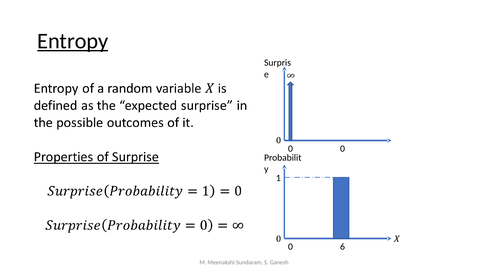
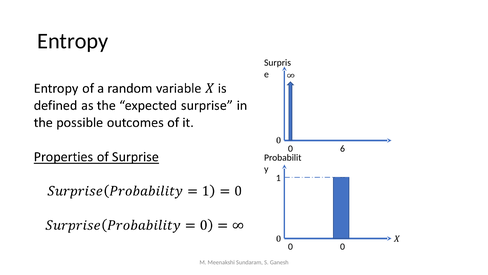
Entropy underline: present -> none (73, 41)
0 0: 0 -> 6 (343, 148)
0 6: 6 -> 0 (343, 246)
